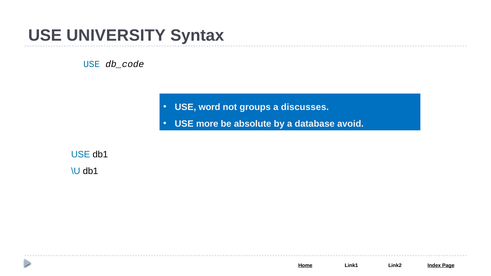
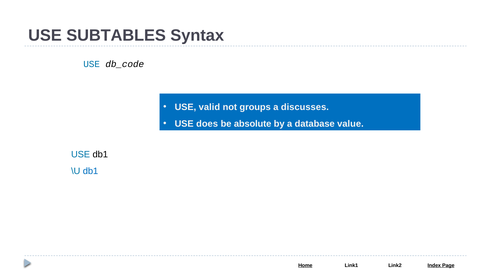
UNIVERSITY: UNIVERSITY -> SUBTABLES (116, 35)
word: word -> valid (209, 107)
more: more -> does (207, 124)
avoid: avoid -> value (350, 124)
db1 colour: black -> blue (91, 171)
